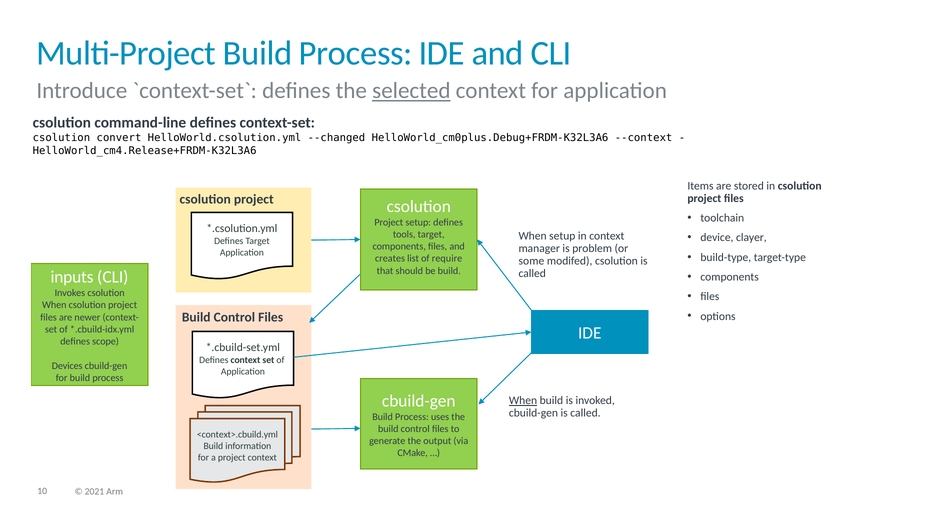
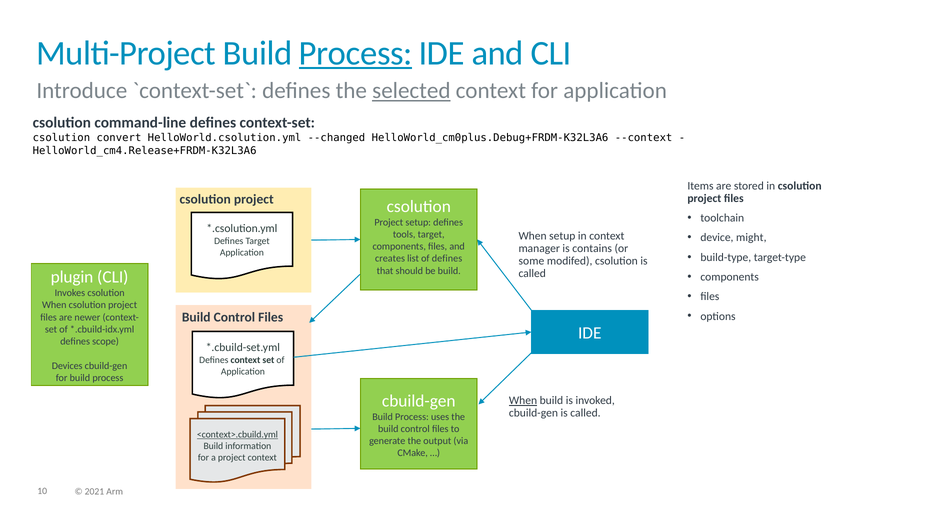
Process underline: none -> present (356, 53)
clayer: clayer -> might (751, 238)
problem: problem -> contains (592, 249)
of require: require -> defines (447, 259)
inputs: inputs -> plugin (72, 277)
<context>.cbuild.yml underline: none -> present (237, 435)
